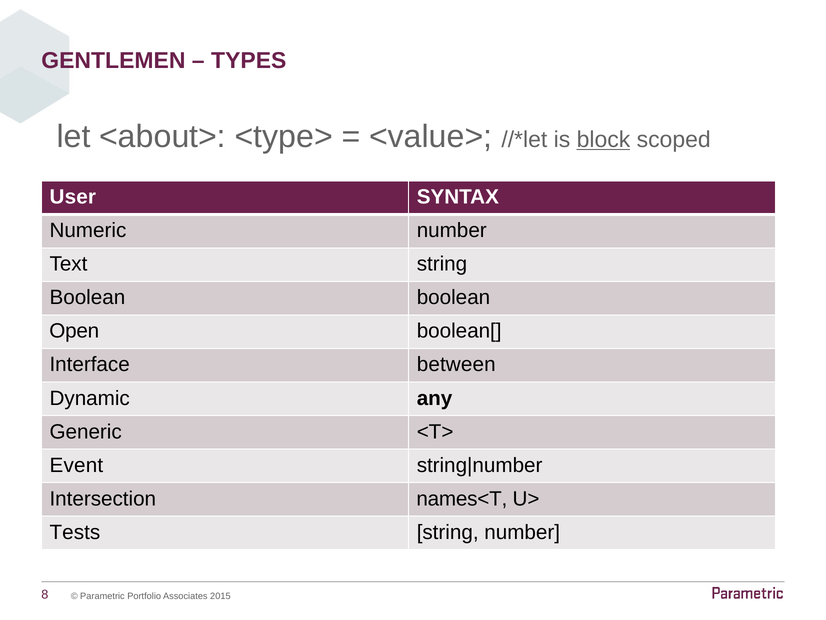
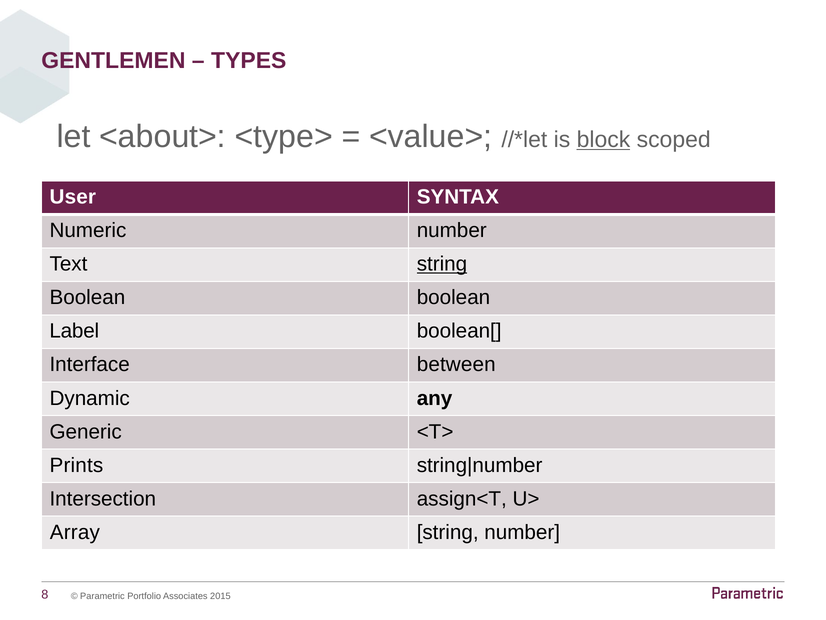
string underline: none -> present (442, 264)
Open: Open -> Label (74, 331)
Event: Event -> Prints (76, 465)
names<T: names<T -> assign<T (462, 498)
Tests: Tests -> Array (75, 532)
